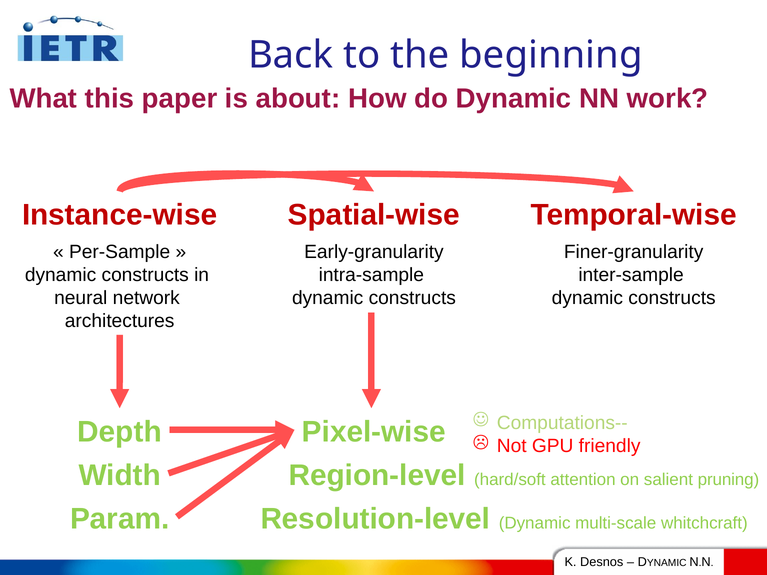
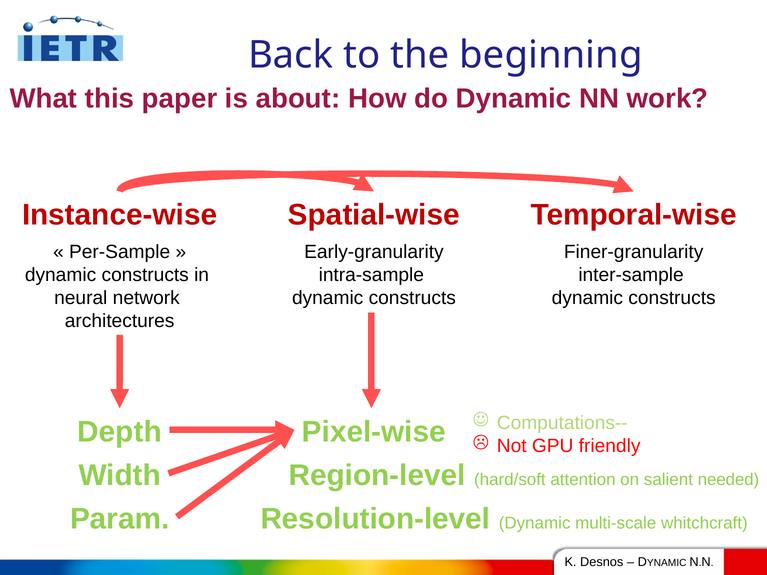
pruning: pruning -> needed (728, 480)
